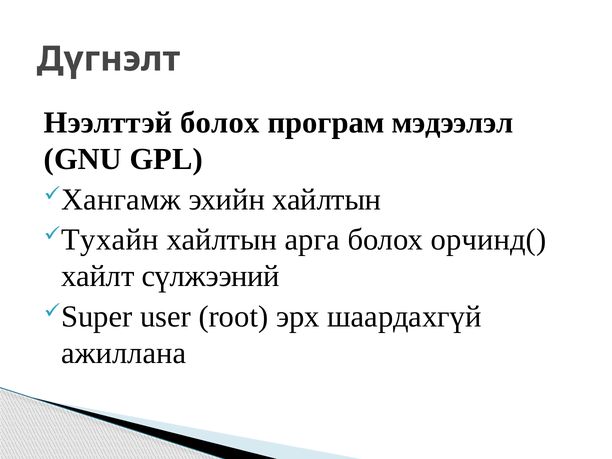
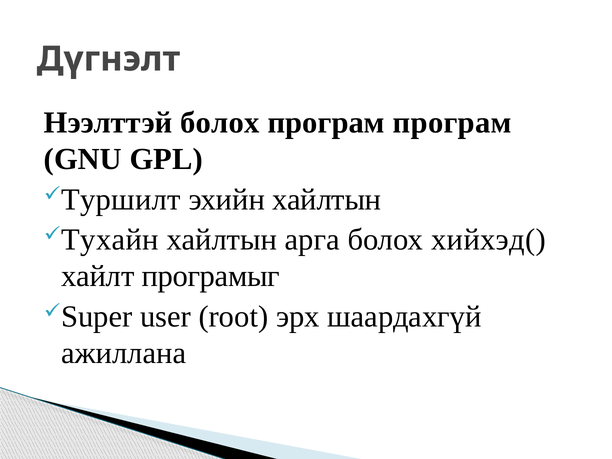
програм мэдээлэл: мэдээлэл -> програм (452, 123)
Хангамж: Хангамж -> Туршилт (121, 200)
орчинд(: орчинд( -> хийхэд( (488, 240)
сүлжээний: сүлжээний -> програмыг (211, 276)
